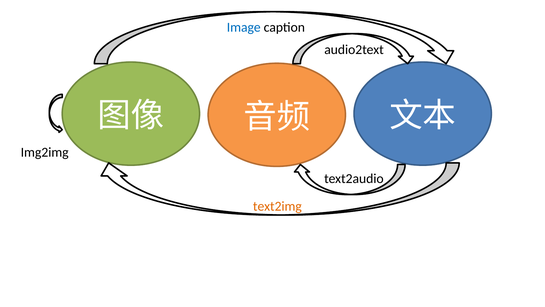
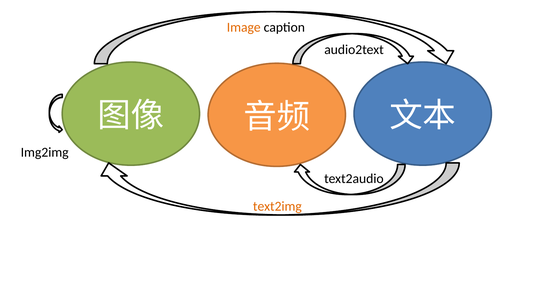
Image colour: blue -> orange (244, 27)
